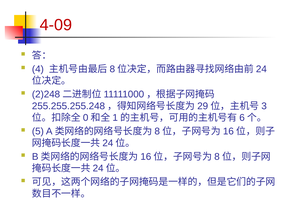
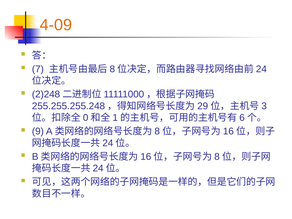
4-09 colour: red -> orange (56, 25)
4: 4 -> 7 (38, 69)
5: 5 -> 9 (38, 131)
